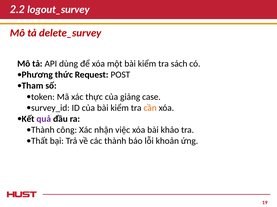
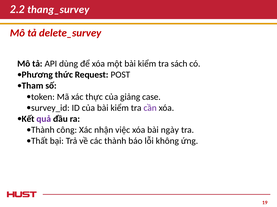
logout_survey: logout_survey -> thang_survey (58, 10)
cần colour: orange -> purple (150, 108)
khảo: khảo -> ngày (170, 130)
khoản: khoản -> không (167, 141)
